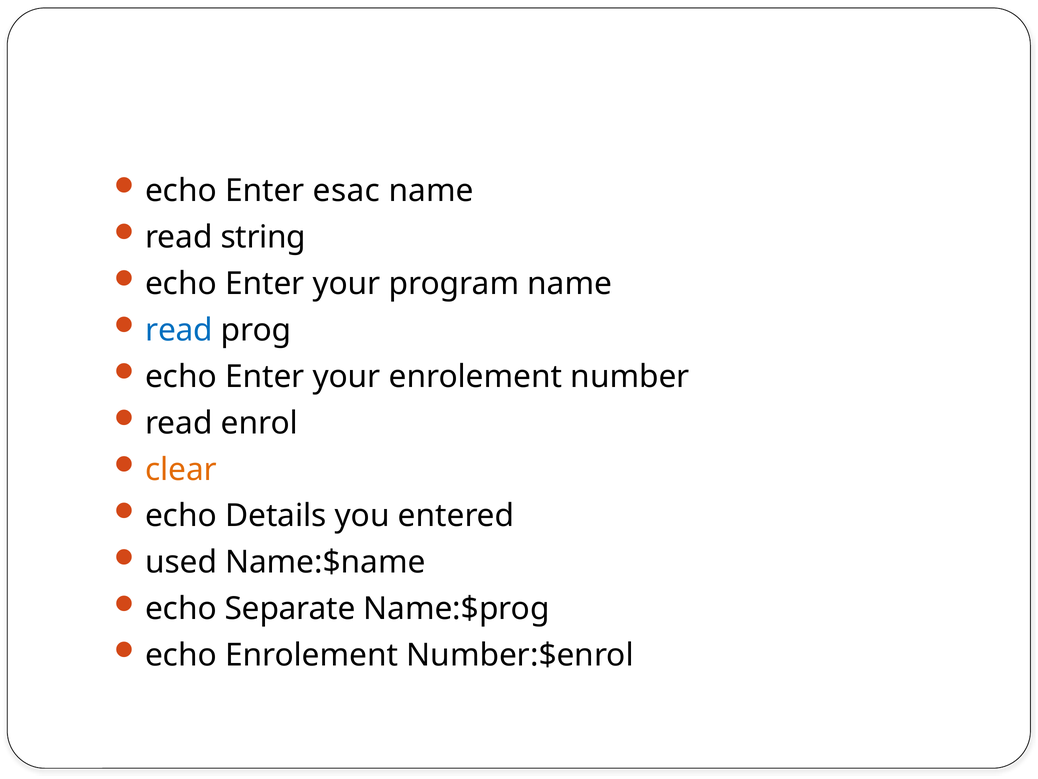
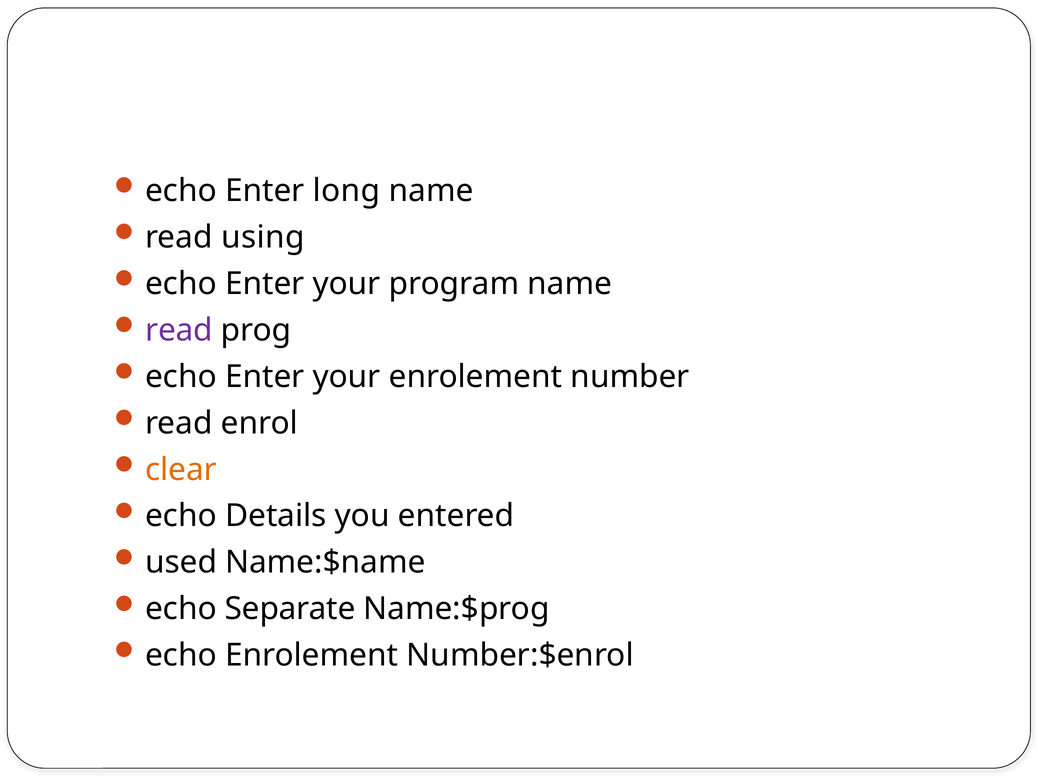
esac: esac -> long (346, 191)
string: string -> using (263, 237)
read colour: blue -> purple (179, 330)
